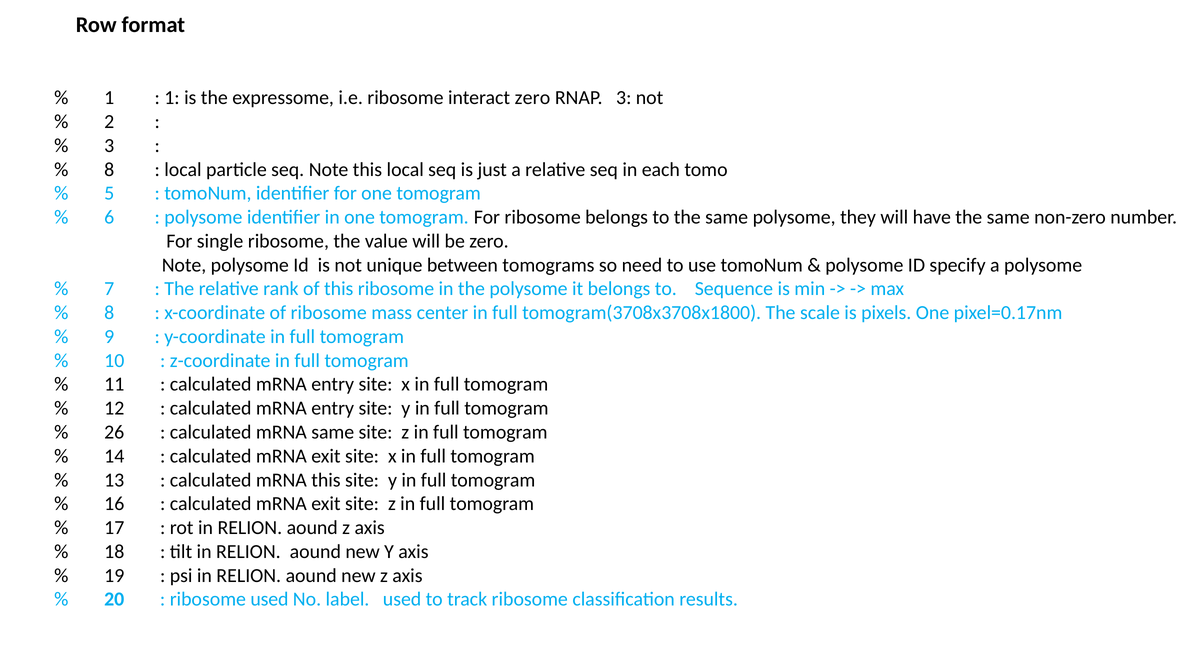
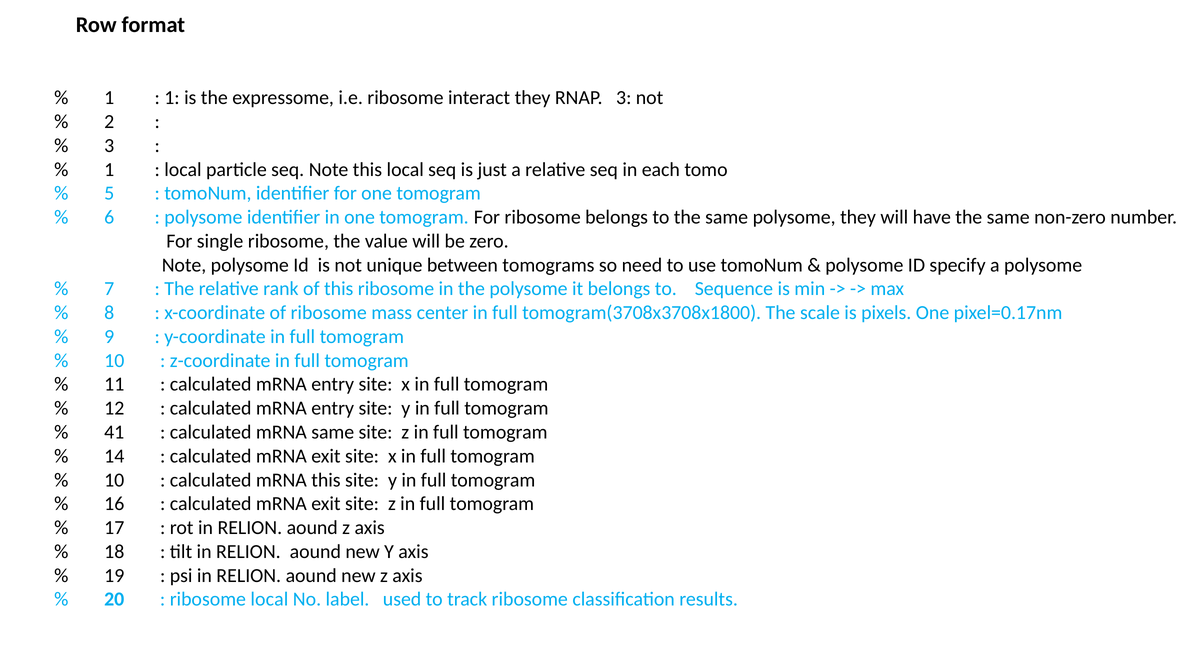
interact zero: zero -> they (533, 98)
8: 8 -> 1 (109, 169)
26: 26 -> 41 (114, 432)
13: 13 -> 10 (114, 480)
ribosome used: used -> local (269, 599)
